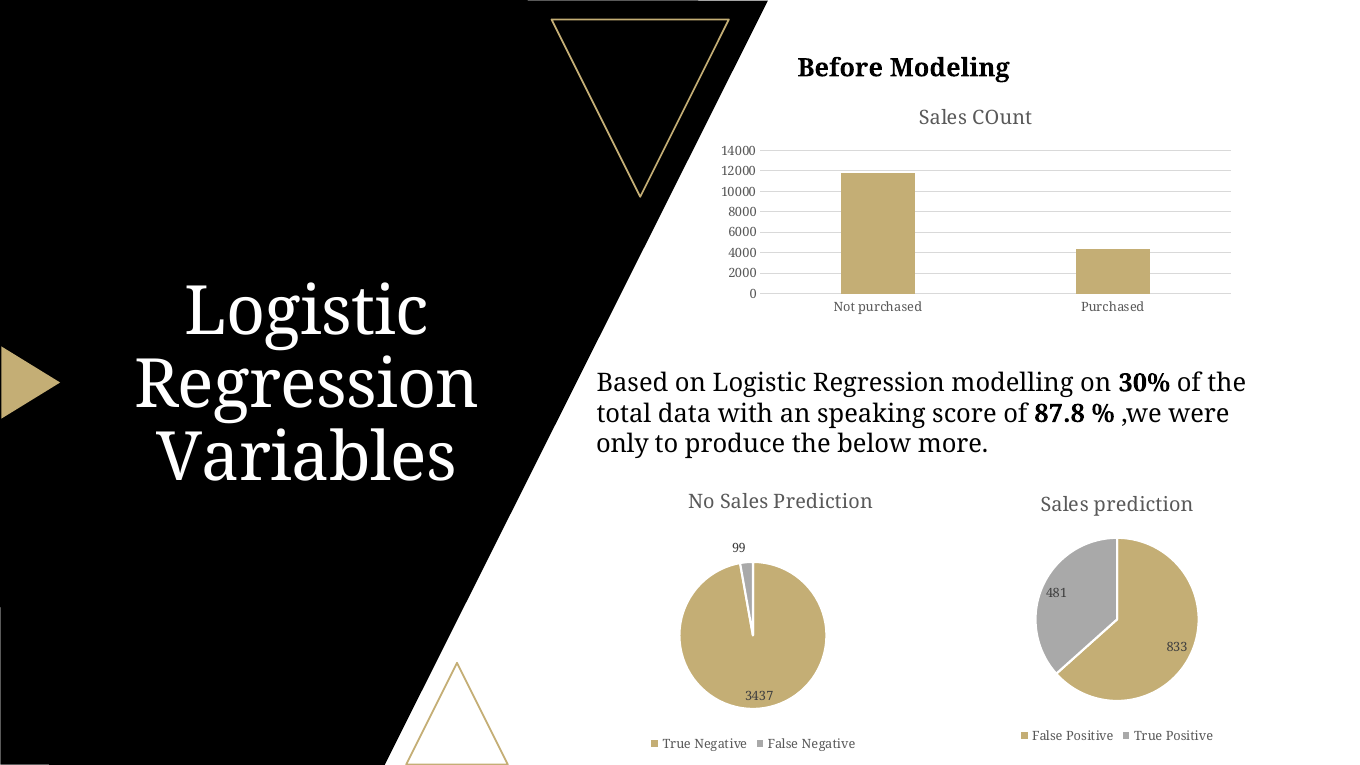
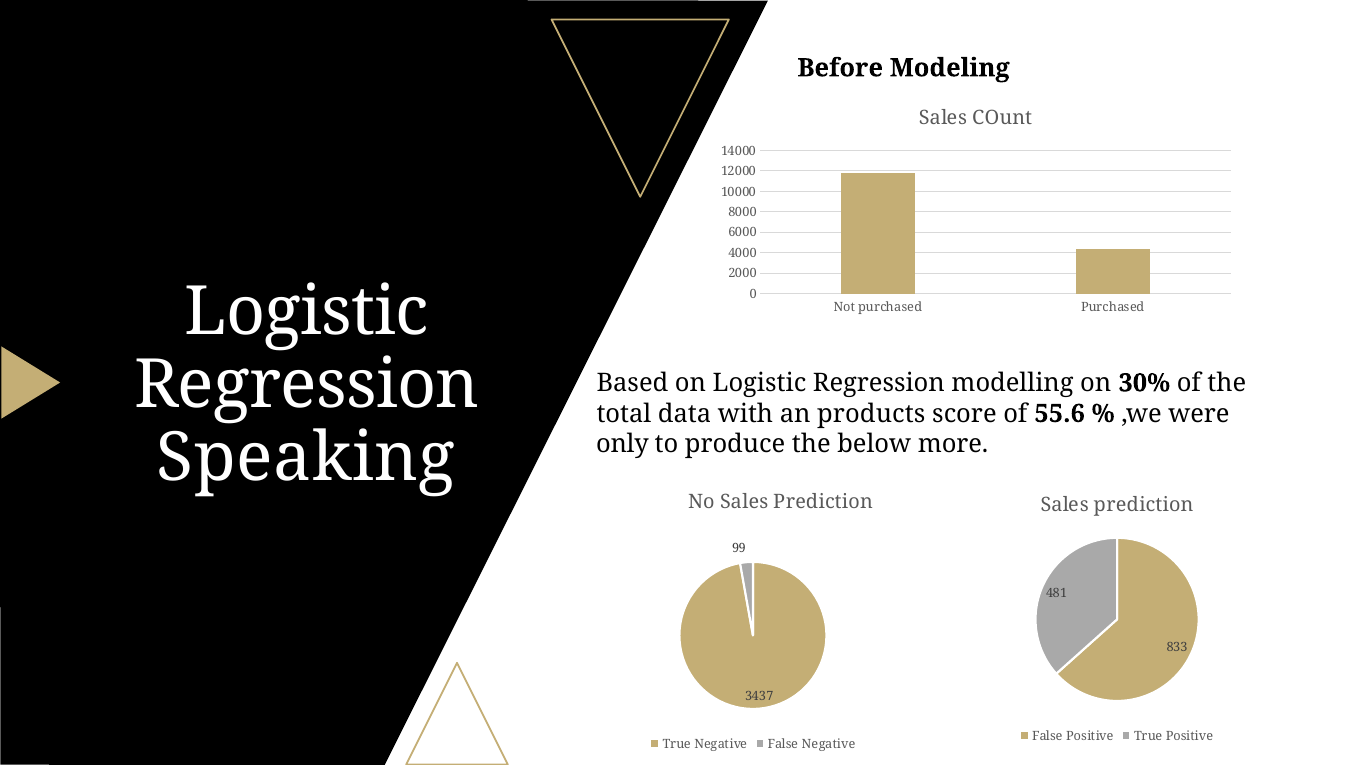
speaking: speaking -> products (871, 414)
87.8: 87.8 -> 55.6 (1060, 414)
Variables: Variables -> Speaking (306, 458)
